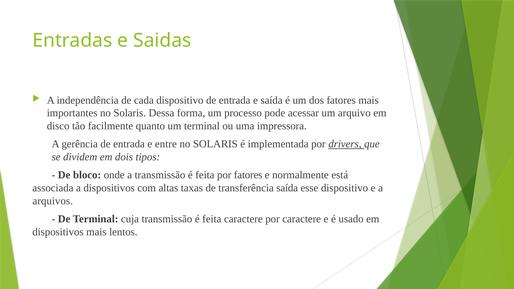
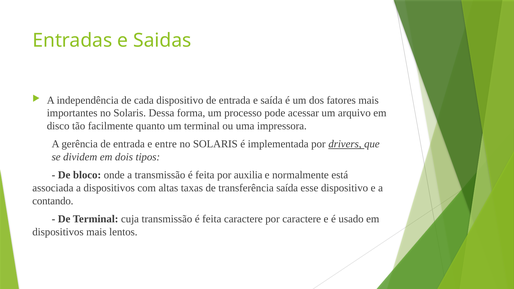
por fatores: fatores -> auxilia (248, 175)
arquivos: arquivos -> contando (53, 201)
